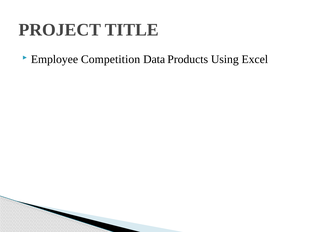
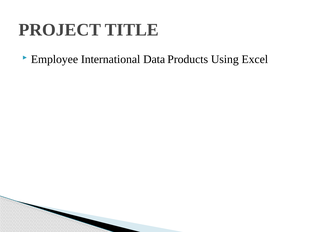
Competition: Competition -> International (111, 60)
